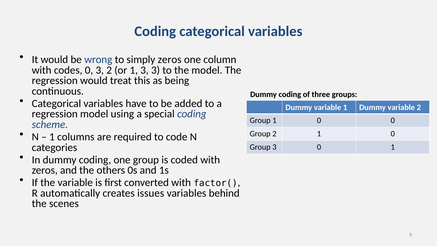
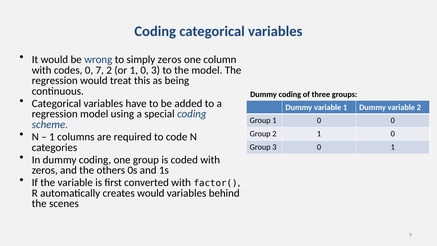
0 3: 3 -> 7 (100, 70)
or 1 3: 3 -> 0 (144, 70)
creates issues: issues -> would (151, 193)
